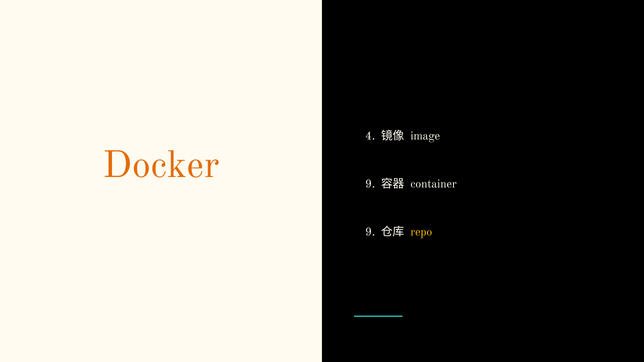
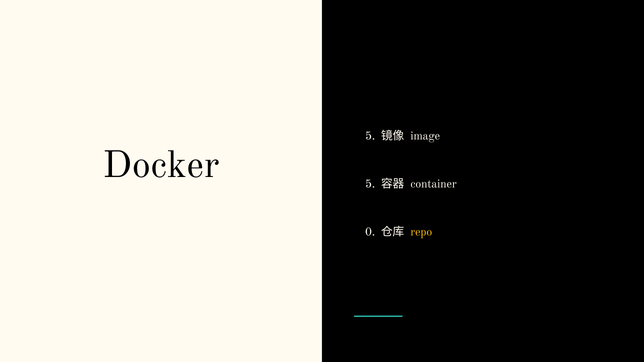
4: 4 -> 5 (370, 136)
Docker colour: orange -> black (161, 165)
2 9: 9 -> 5 (370, 184)
3 9: 9 -> 0 (370, 232)
